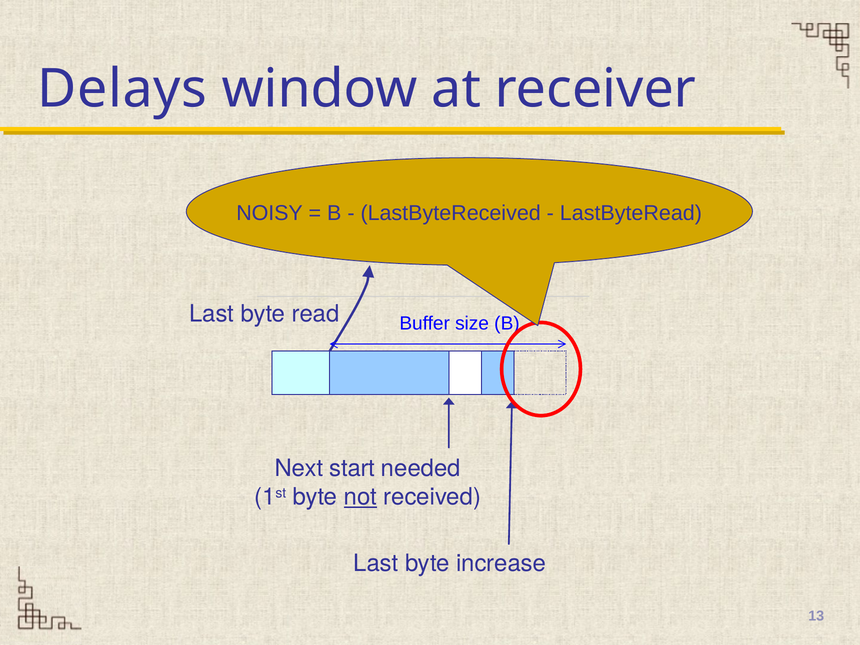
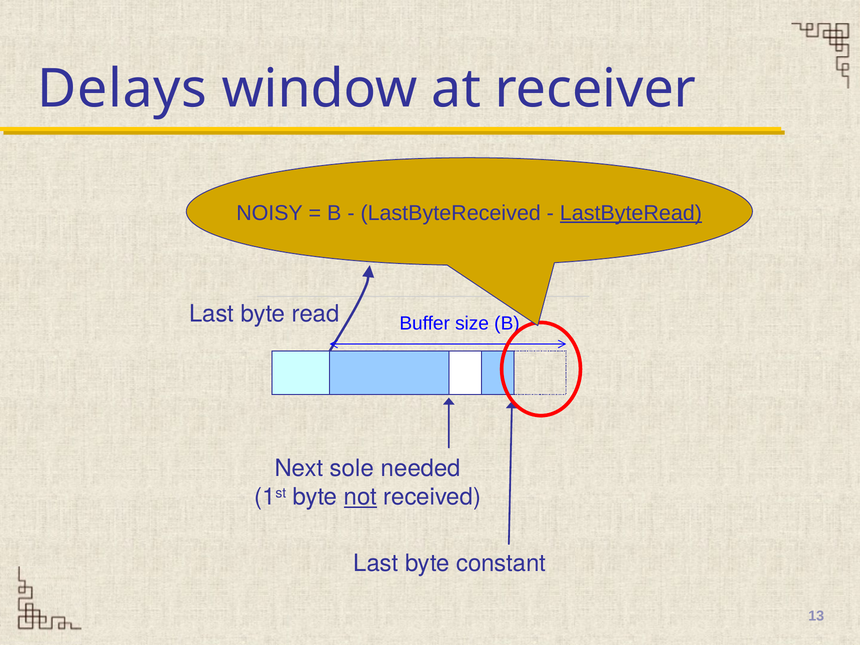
LastByteRead underline: none -> present (631, 213)
start: start -> sole (352, 468)
increase: increase -> constant (501, 563)
